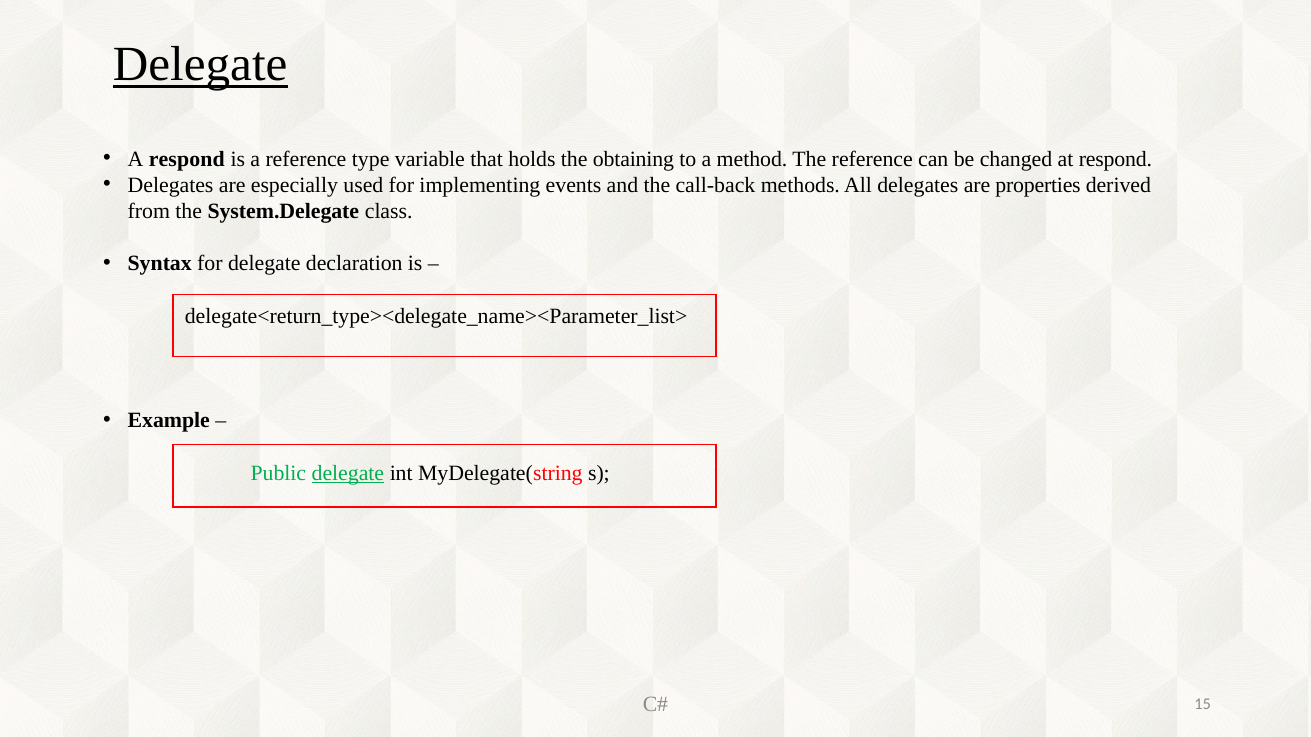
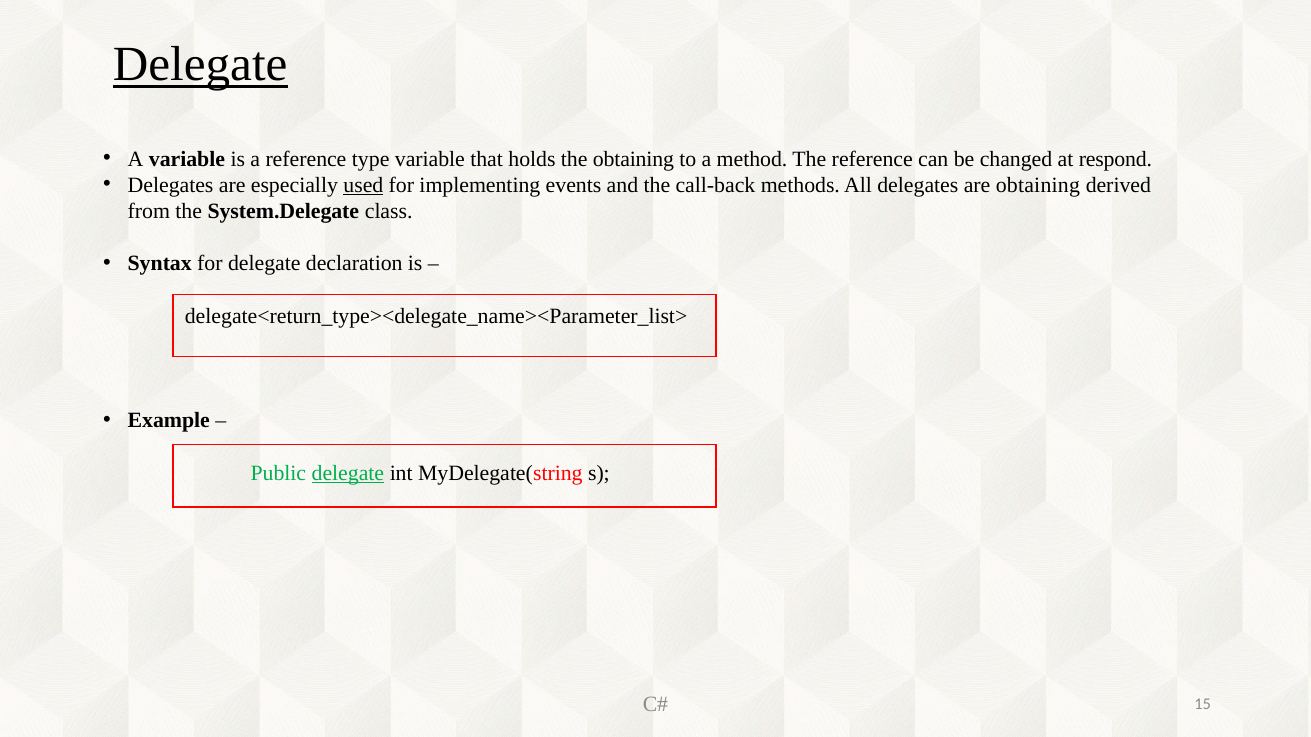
A respond: respond -> variable (187, 159)
used underline: none -> present (363, 185)
are properties: properties -> obtaining (1038, 185)
